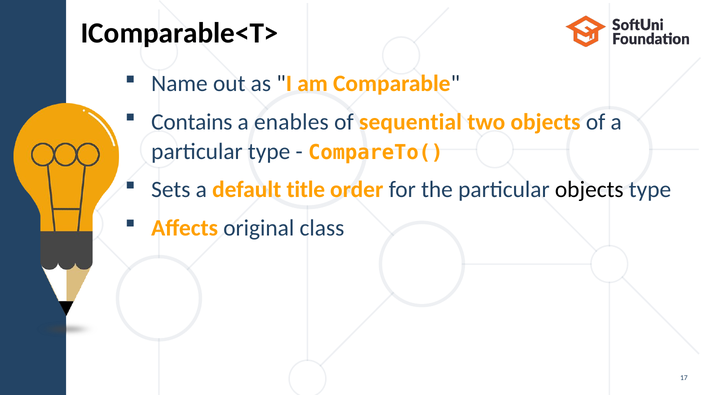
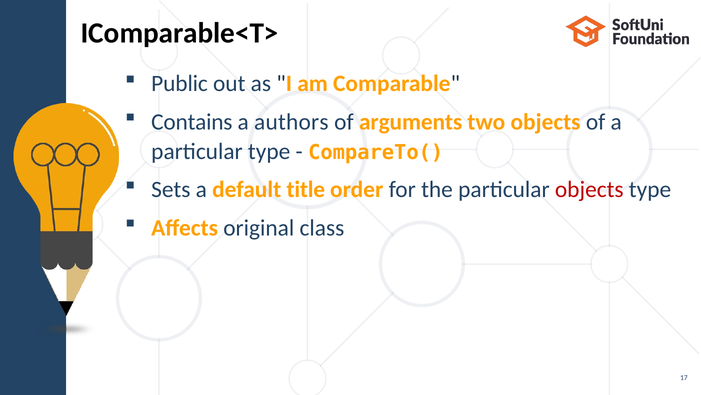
Name: Name -> Public (180, 84)
enables: enables -> authors (291, 122)
sequential: sequential -> arguments (411, 122)
objects colour: black -> red (589, 189)
